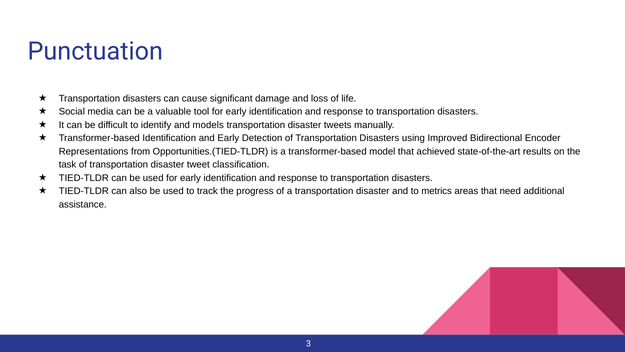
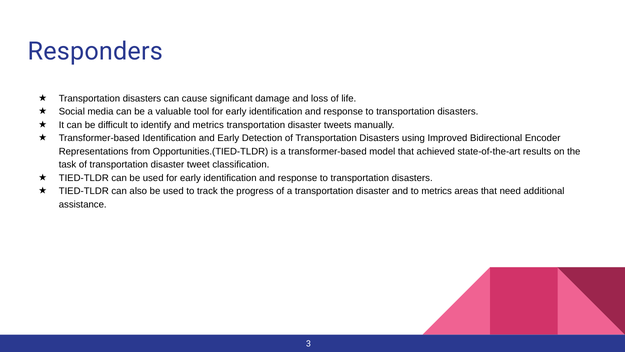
Punctuation: Punctuation -> Responders (95, 51)
and models: models -> metrics (208, 125)
